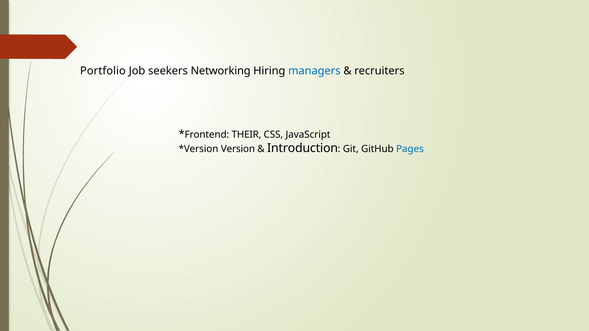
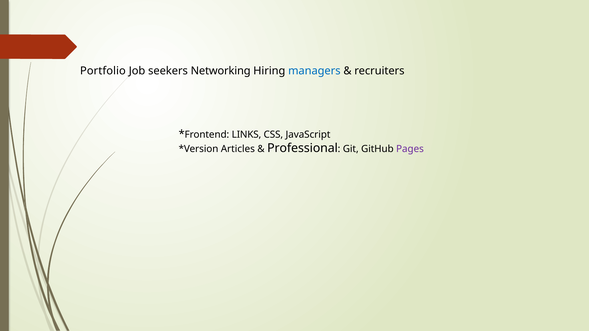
THEIR: THEIR -> LINKS (246, 135)
Version: Version -> Articles (238, 149)
Introduction: Introduction -> Professional (302, 148)
Pages colour: blue -> purple (410, 149)
